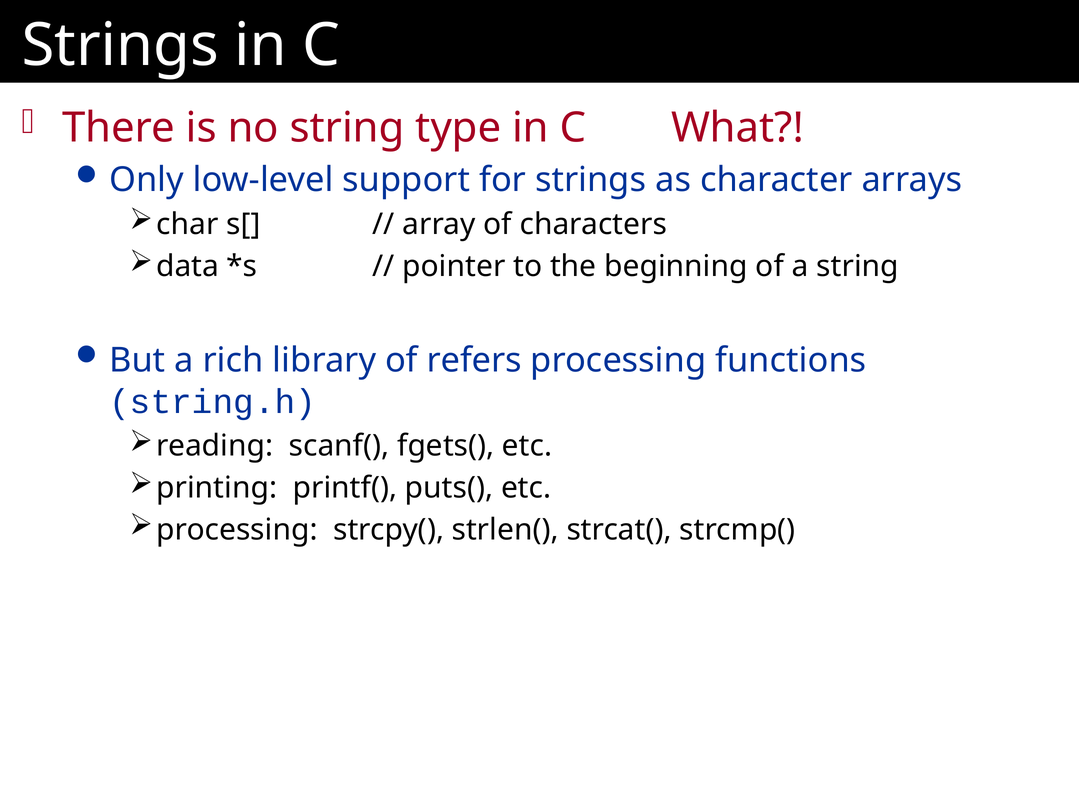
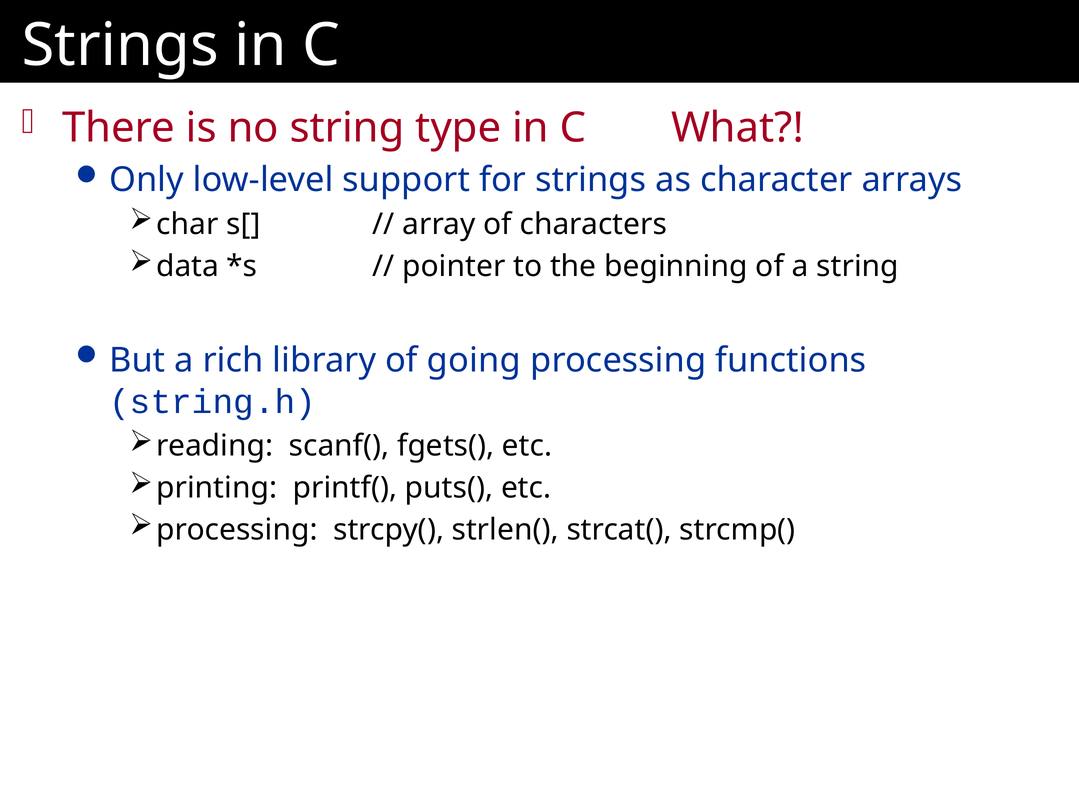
refers: refers -> going (474, 360)
